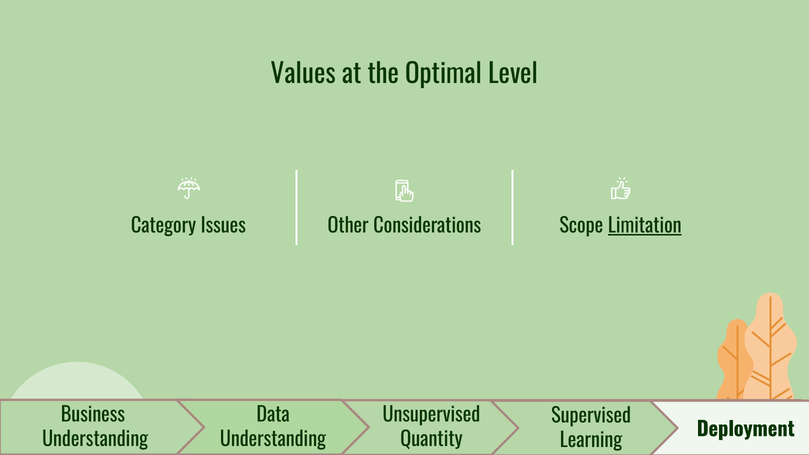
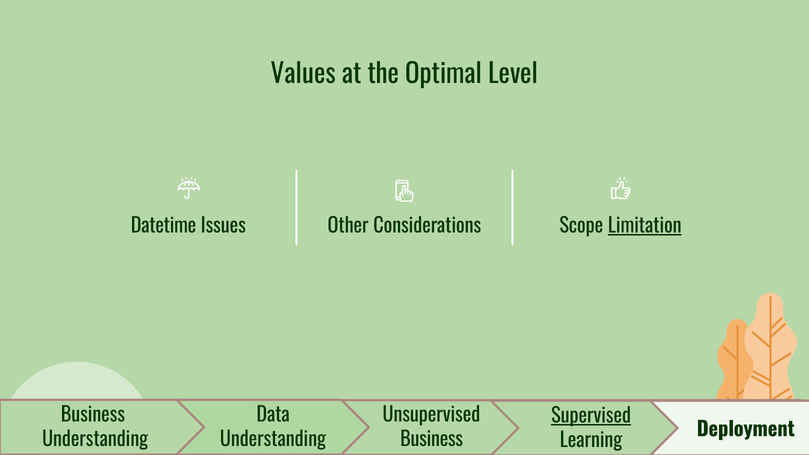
Category: Category -> Datetime (164, 226)
Supervised underline: none -> present (591, 416)
Quantity: Quantity -> Business (432, 440)
